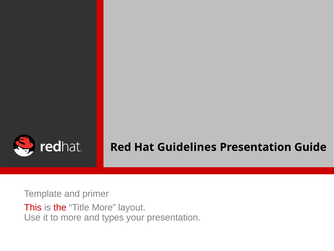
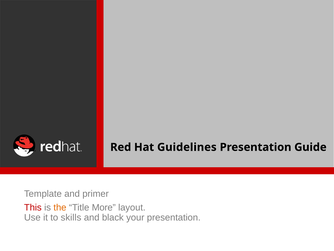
the colour: red -> orange (60, 207)
to more: more -> skills (71, 217)
types: types -> black (113, 217)
